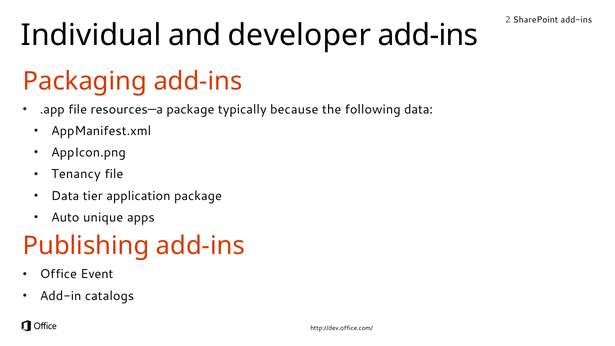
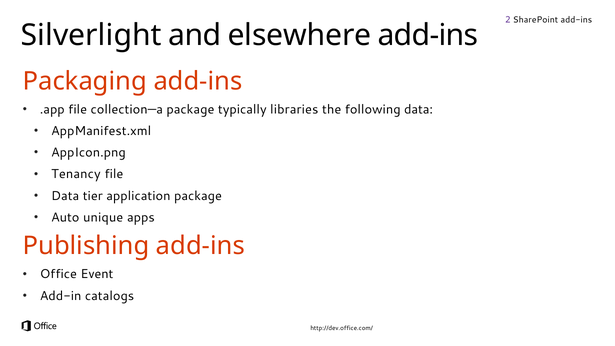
Individual: Individual -> Silverlight (91, 35)
developer: developer -> elsewhere (299, 35)
resources—a: resources—a -> collection—a (127, 110)
because: because -> libraries (294, 110)
